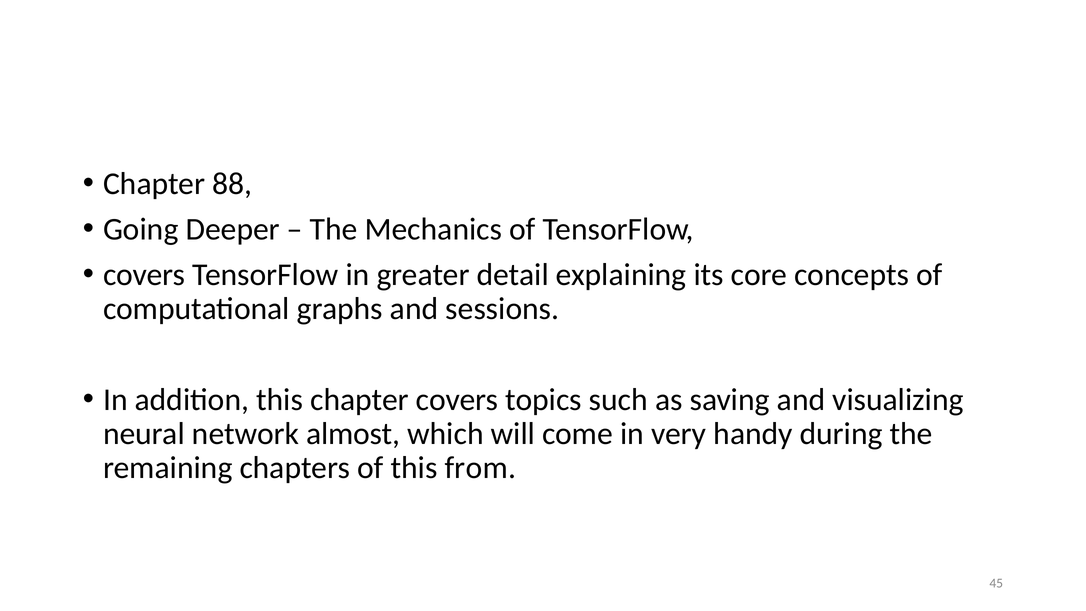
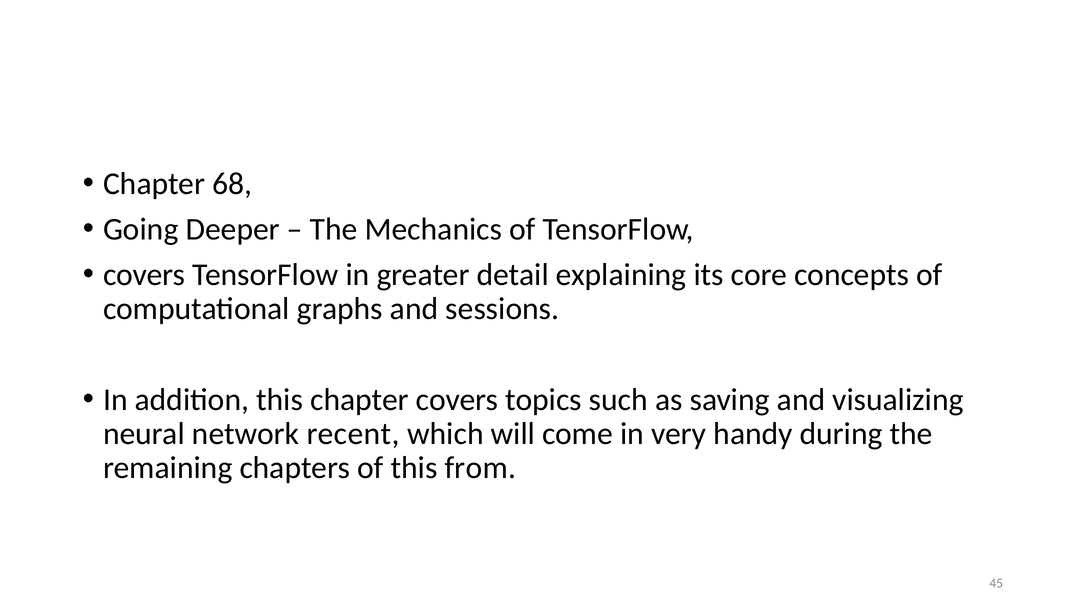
88: 88 -> 68 (232, 184)
almost: almost -> recent (353, 434)
